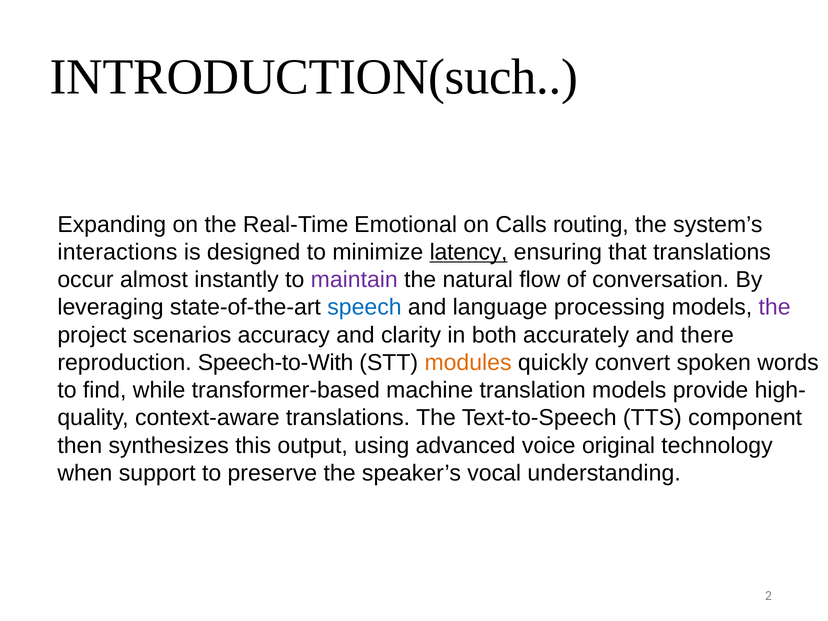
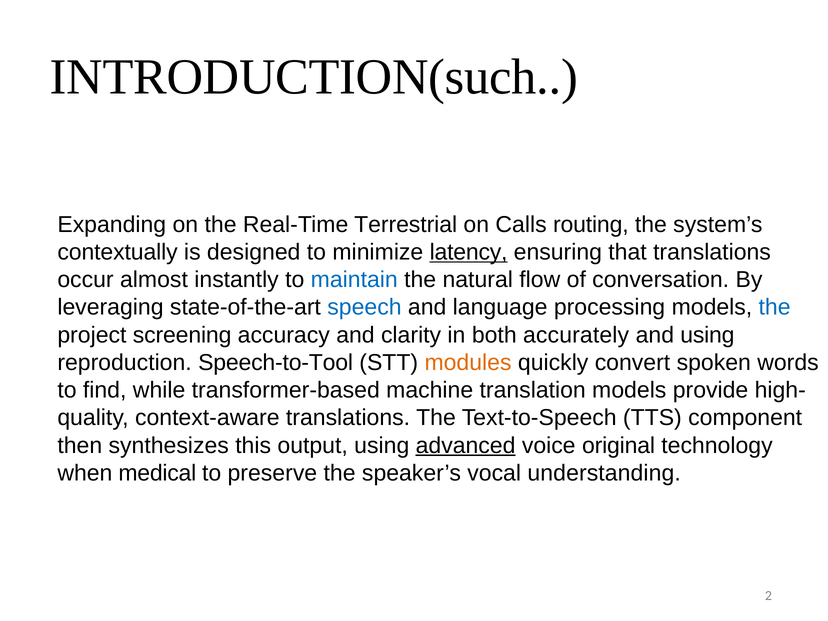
Emotional: Emotional -> Terrestrial (406, 225)
interactions: interactions -> contextually (118, 252)
maintain colour: purple -> blue (354, 280)
the colour: purple -> blue (775, 307)
scenarios: scenarios -> screening (182, 335)
and there: there -> using (707, 335)
Speech-to-With: Speech-to-With -> Speech-to-Tool (276, 363)
advanced underline: none -> present (466, 445)
support: support -> medical (157, 473)
